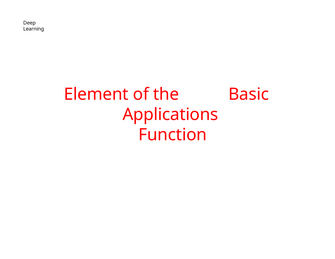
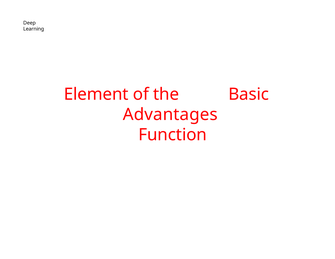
Applications: Applications -> Advantages (170, 114)
